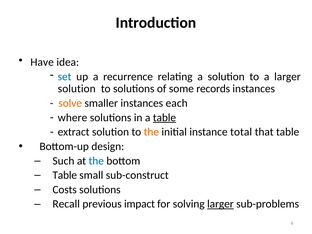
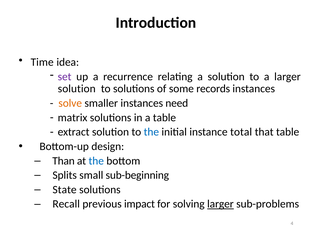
Have: Have -> Time (42, 62)
set colour: blue -> purple (65, 77)
each: each -> need (177, 103)
where: where -> matrix (73, 118)
table underline: present -> none (164, 118)
the colour: orange -> blue (151, 132)
Such: Such -> Than (64, 161)
Table: Table -> Splits (65, 175)
sub-construct: sub-construct -> sub-beginning (137, 175)
Costs: Costs -> State (65, 190)
